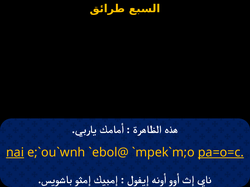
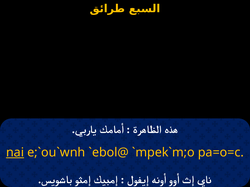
pa=o=c underline: present -> none (221, 153)
